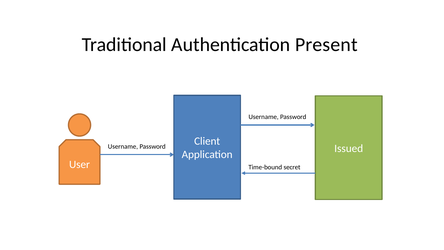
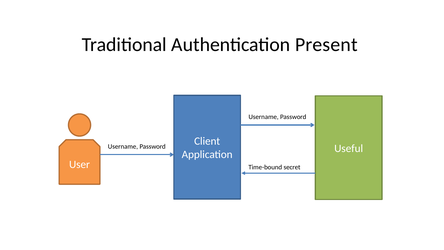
Issued: Issued -> Useful (349, 148)
